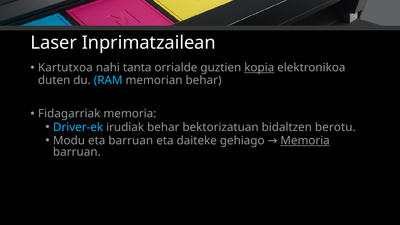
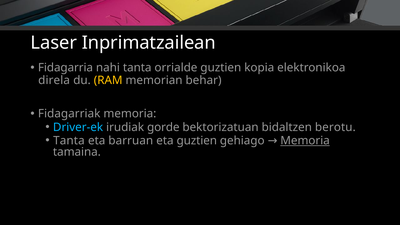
Kartutxoa: Kartutxoa -> Fidagarria (66, 68)
kopia underline: present -> none (259, 68)
duten: duten -> direla (54, 80)
RAM colour: light blue -> yellow (108, 80)
irudiak behar: behar -> gorde (163, 127)
Modu: Modu -> Tanta (69, 141)
eta daiteke: daiteke -> guztien (197, 141)
barruan: barruan -> tamaina (77, 152)
